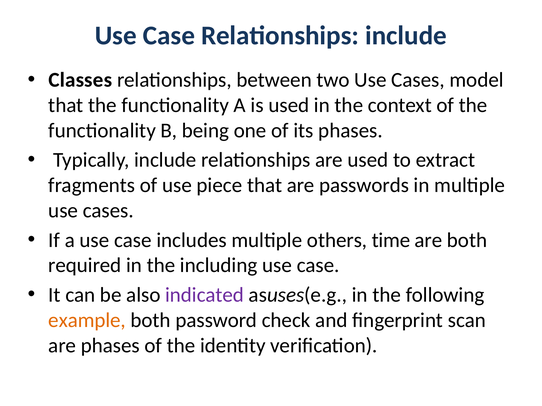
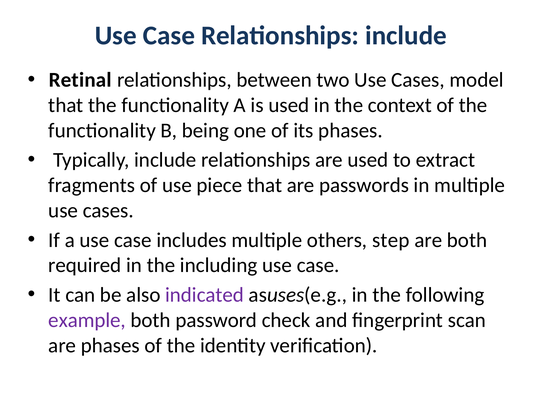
Classes: Classes -> Retinal (80, 80)
time: time -> step (391, 240)
example colour: orange -> purple (87, 321)
